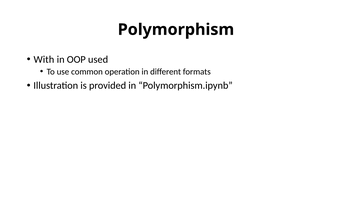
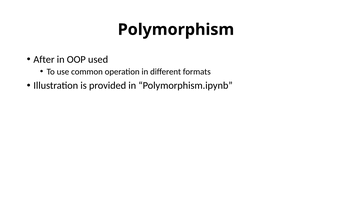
With: With -> After (44, 60)
